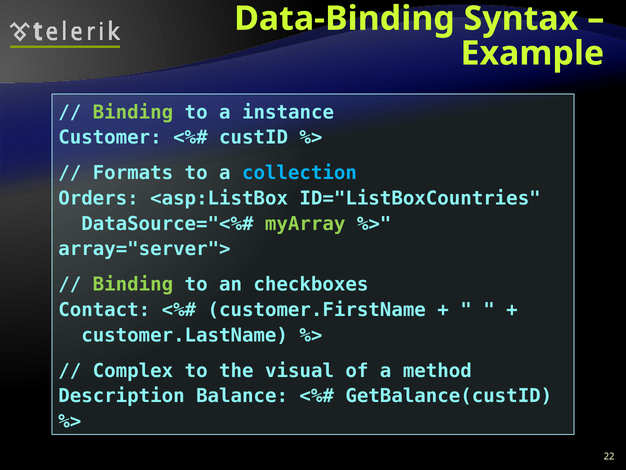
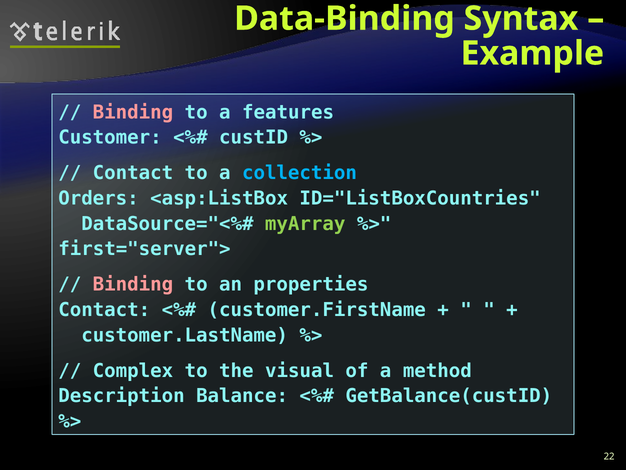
Binding colour: light green -> pink (133, 112)
instance: instance -> features (288, 112)
Formats: Formats -> Contact (133, 173)
array="server">: array="server"> -> first="server"> (144, 249)
Binding colour: light green -> pink (133, 284)
checkboxes: checkboxes -> properties (311, 284)
